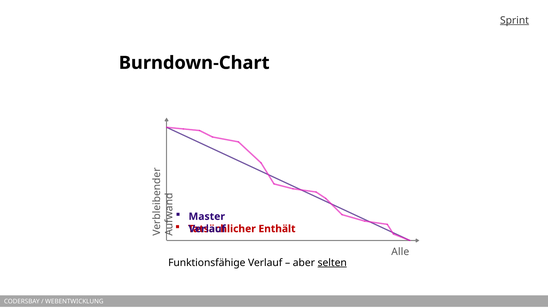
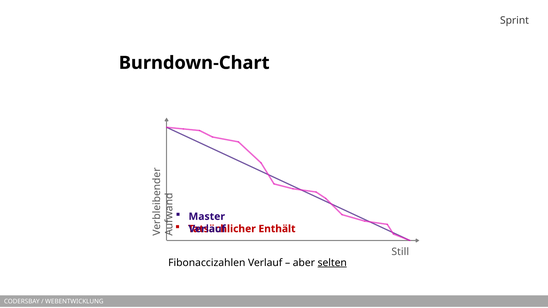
Sprint underline: present -> none (514, 20)
Alle: Alle -> Still (400, 252)
Funktionsfähige: Funktionsfähige -> Fibonaccizahlen (207, 263)
